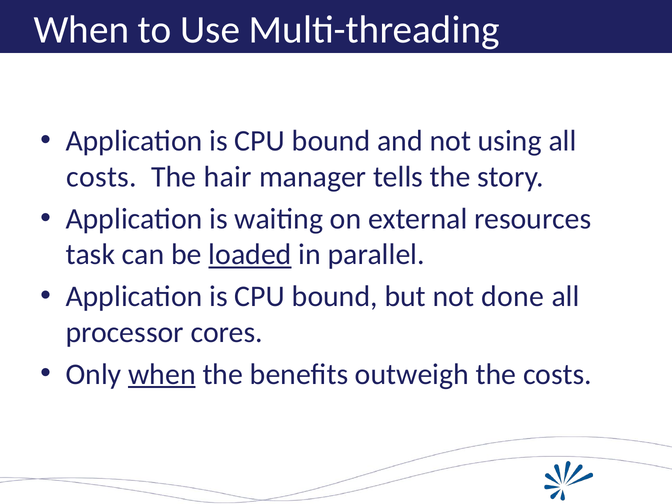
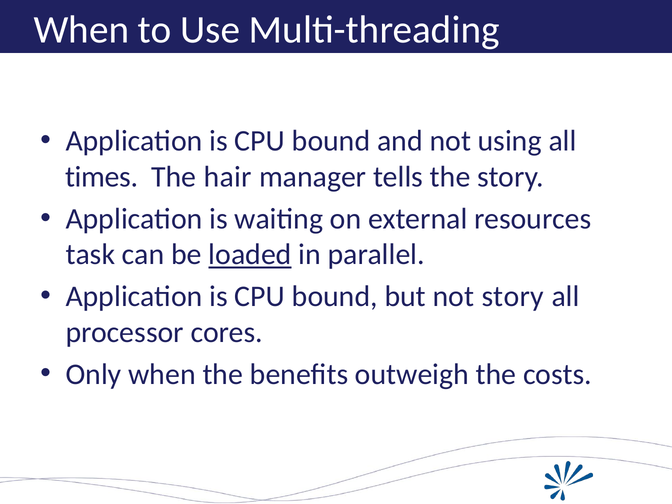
costs: costs -> times (102, 177)
not done: done -> story (513, 296)
when underline: present -> none (162, 374)
